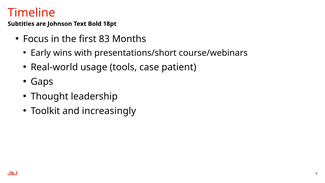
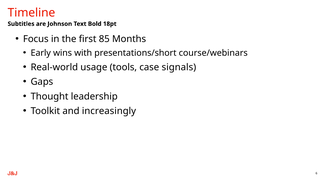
83: 83 -> 85 (104, 39)
patient: patient -> signals (179, 67)
